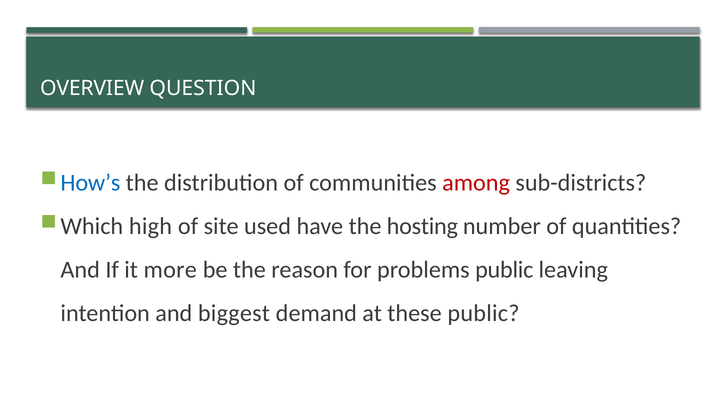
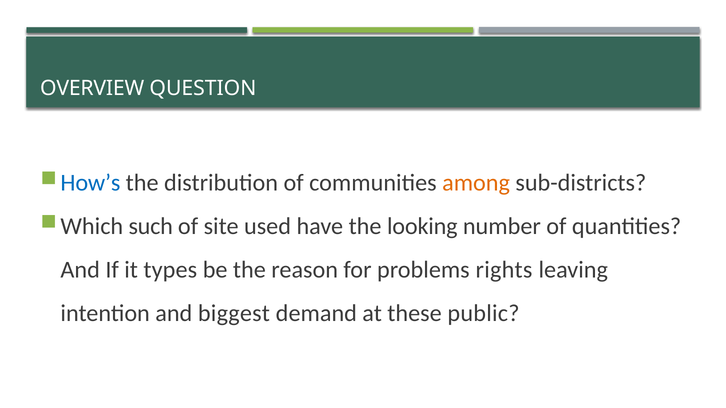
among colour: red -> orange (476, 183)
high: high -> such (151, 227)
hosting: hosting -> looking (422, 227)
more: more -> types (170, 270)
problems public: public -> rights (504, 270)
